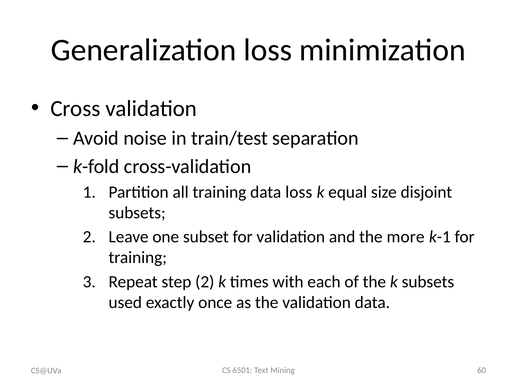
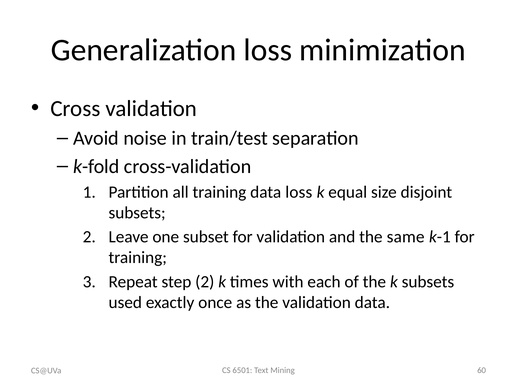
more: more -> same (406, 237)
